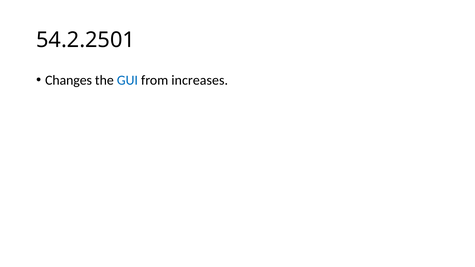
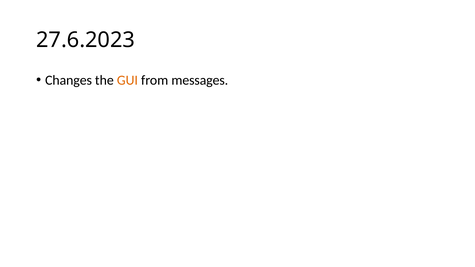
54.2.2501: 54.2.2501 -> 27.6.2023 (86, 40)
GUI colour: blue -> orange (127, 80)
increases: increases -> messages (200, 80)
